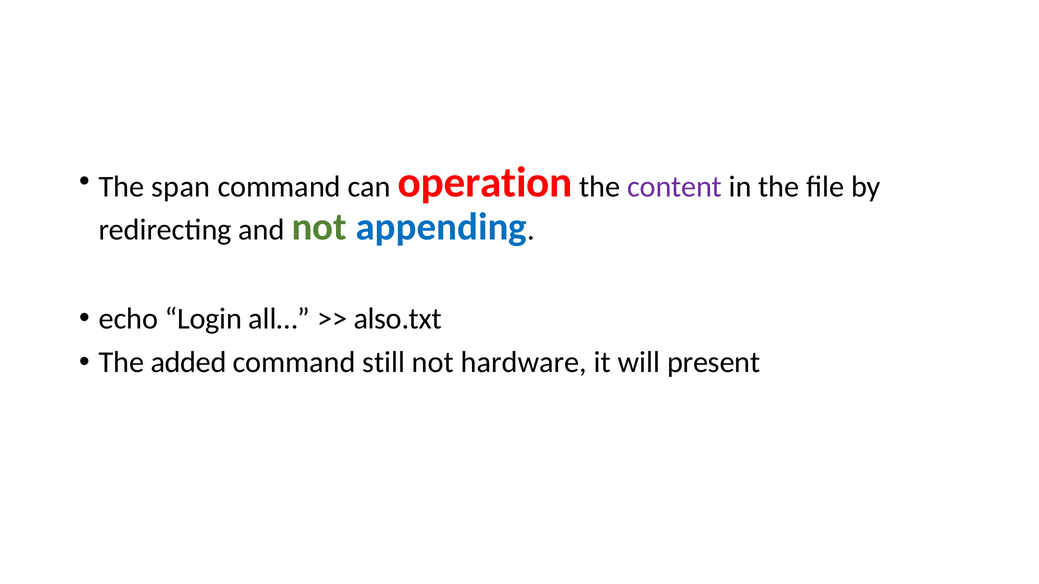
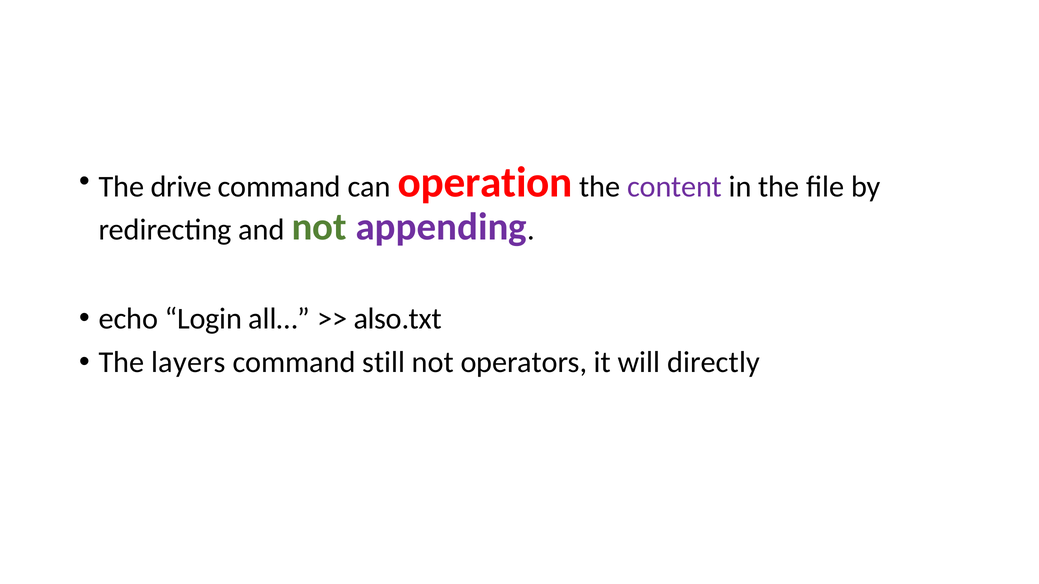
span: span -> drive (181, 187)
appending colour: blue -> purple (441, 227)
added: added -> layers (188, 362)
hardware: hardware -> operators (524, 362)
present: present -> directly (713, 362)
